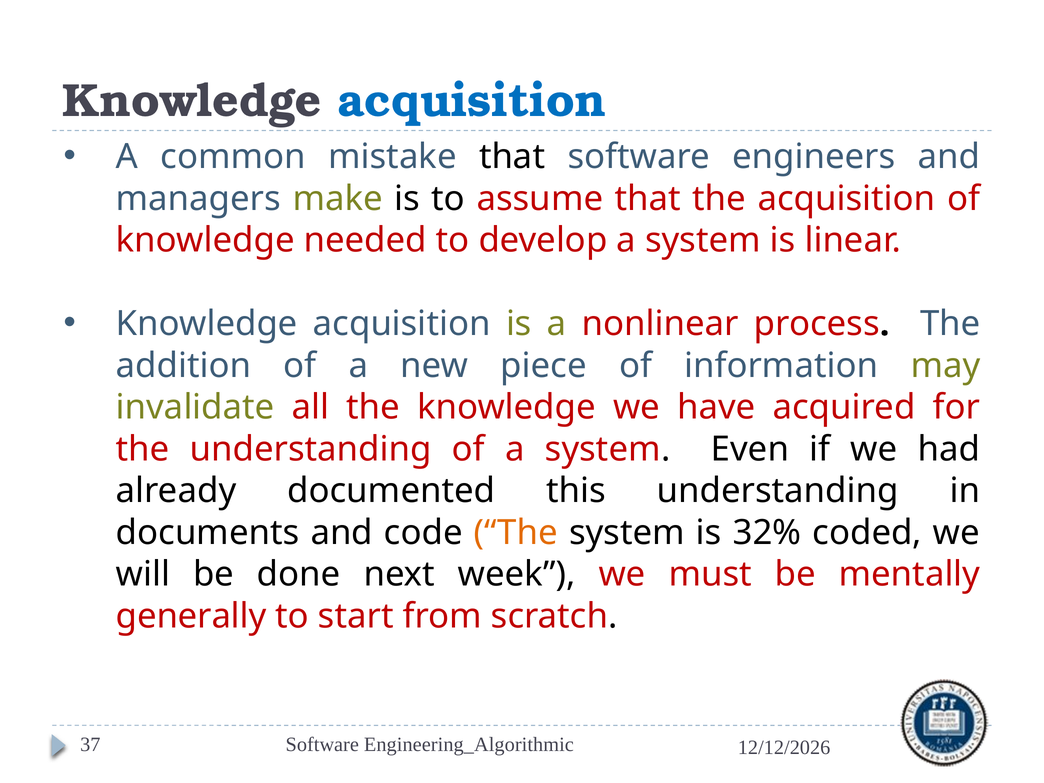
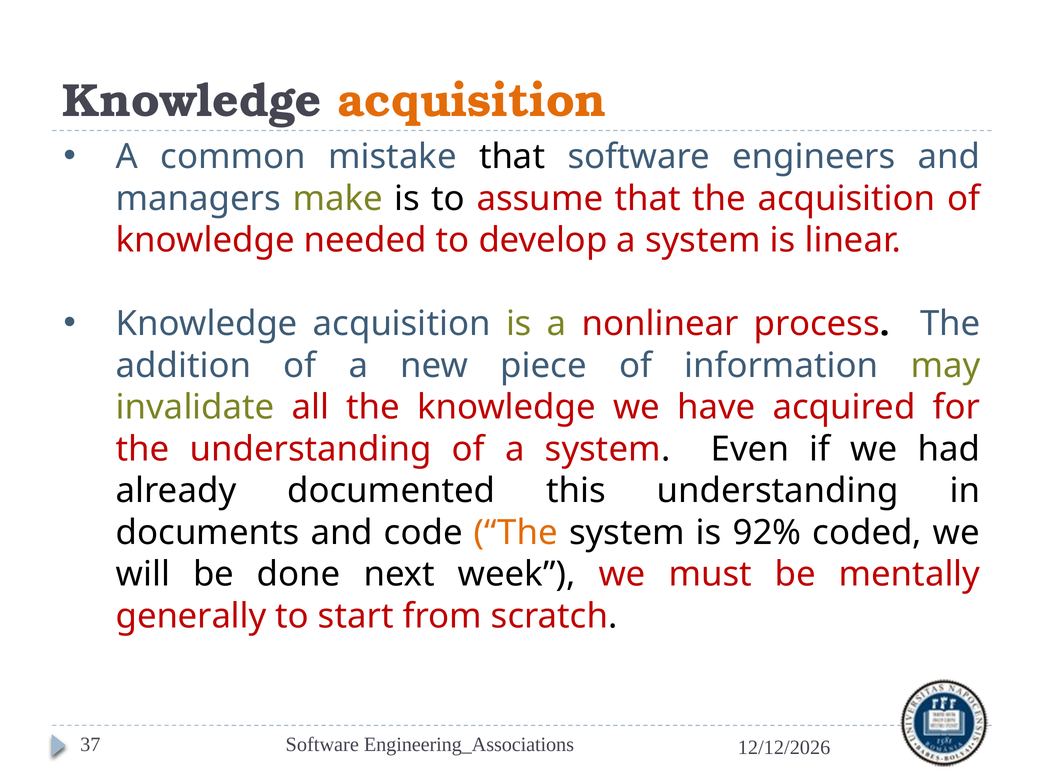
acquisition colour: blue -> orange (472, 101)
32%: 32% -> 92% (767, 533)
Engineering_Algorithmic: Engineering_Algorithmic -> Engineering_Associations (469, 744)
